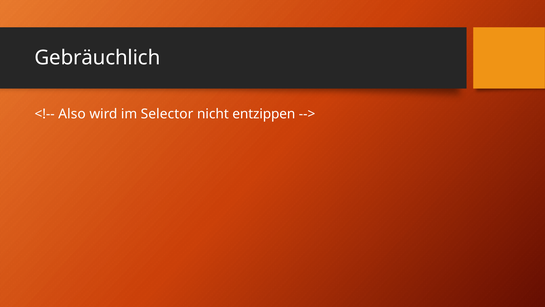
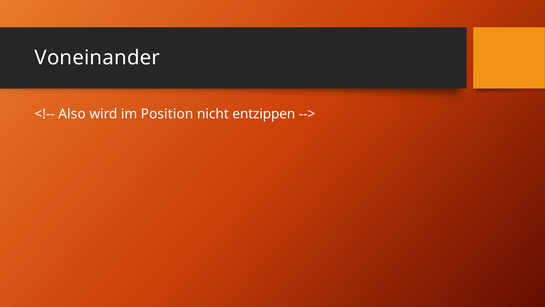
Gebräuchlich: Gebräuchlich -> Voneinander (97, 58)
Selector: Selector -> Position (167, 114)
